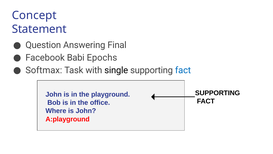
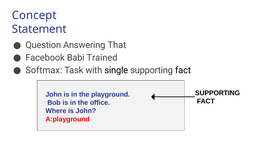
Final: Final -> That (117, 45)
Epochs: Epochs -> Trained (102, 58)
fact colour: blue -> black (183, 70)
